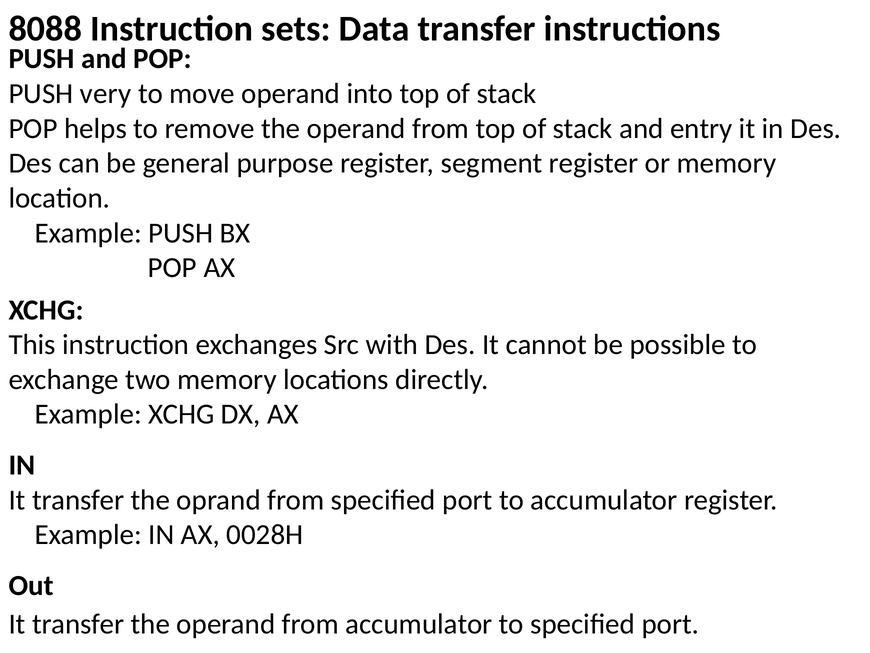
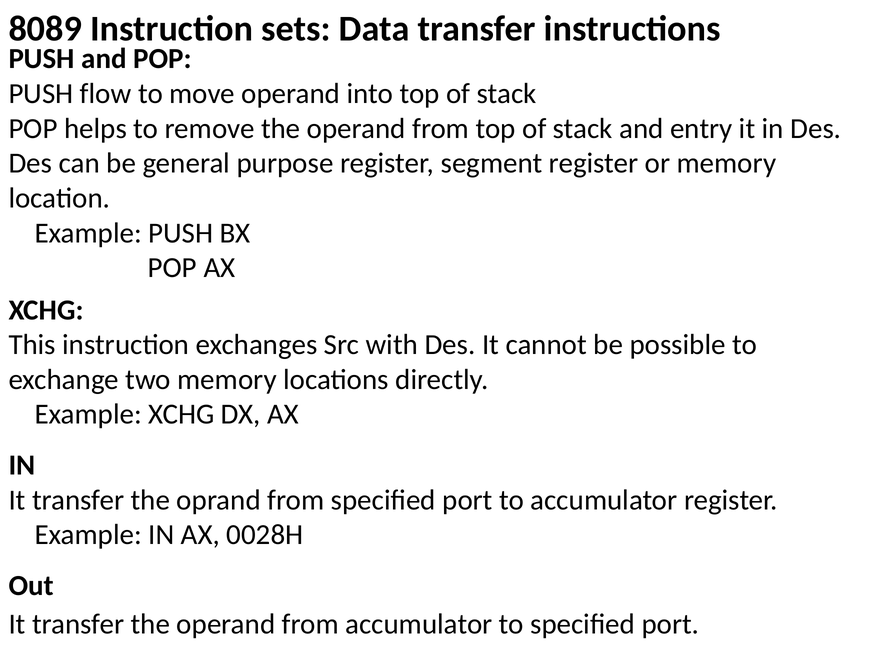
8088: 8088 -> 8089 (45, 29)
very: very -> flow (106, 94)
